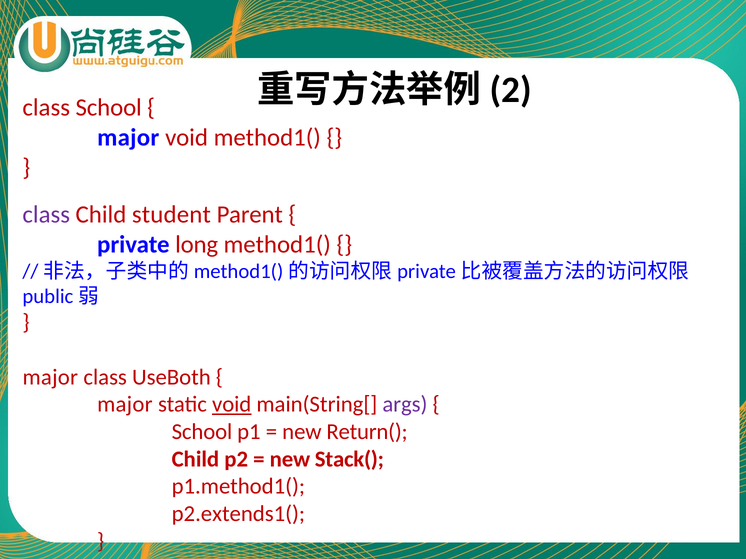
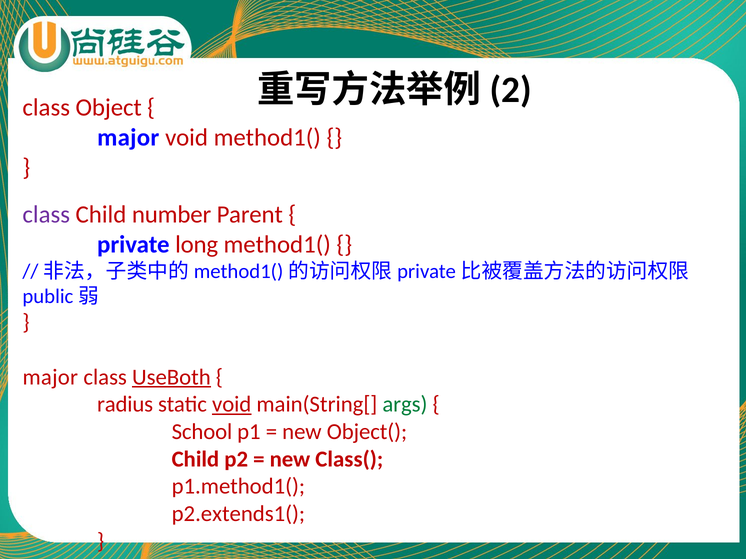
class School: School -> Object (109, 108)
student: student -> number (172, 215)
UseBoth underline: none -> present (171, 377)
major: major -> radius (125, 405)
args colour: purple -> green (405, 405)
Return(: Return( -> Object( (367, 432)
Stack(: Stack( -> Class( (349, 459)
